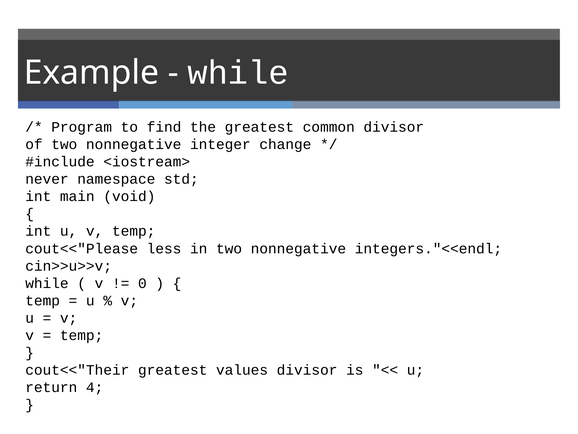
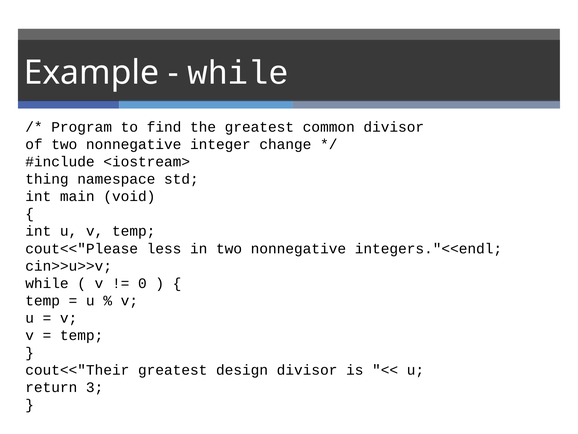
never: never -> thing (47, 179)
values: values -> design (242, 370)
4: 4 -> 3 (95, 387)
